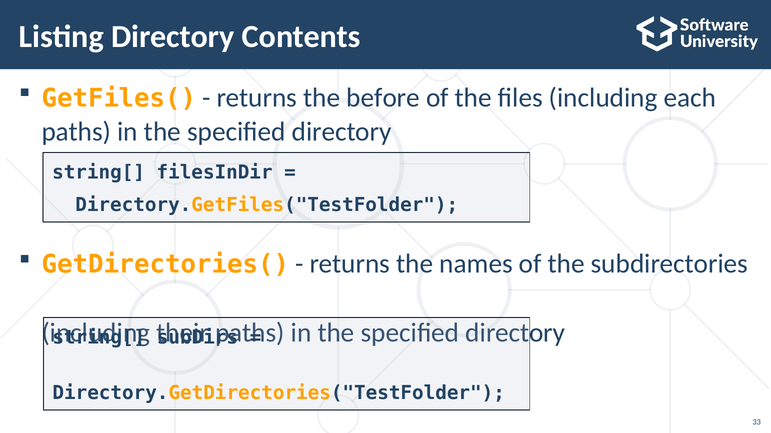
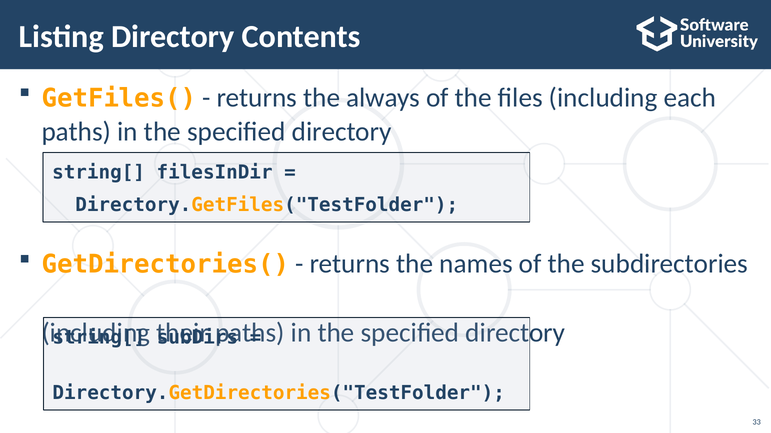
before: before -> always (383, 98)
